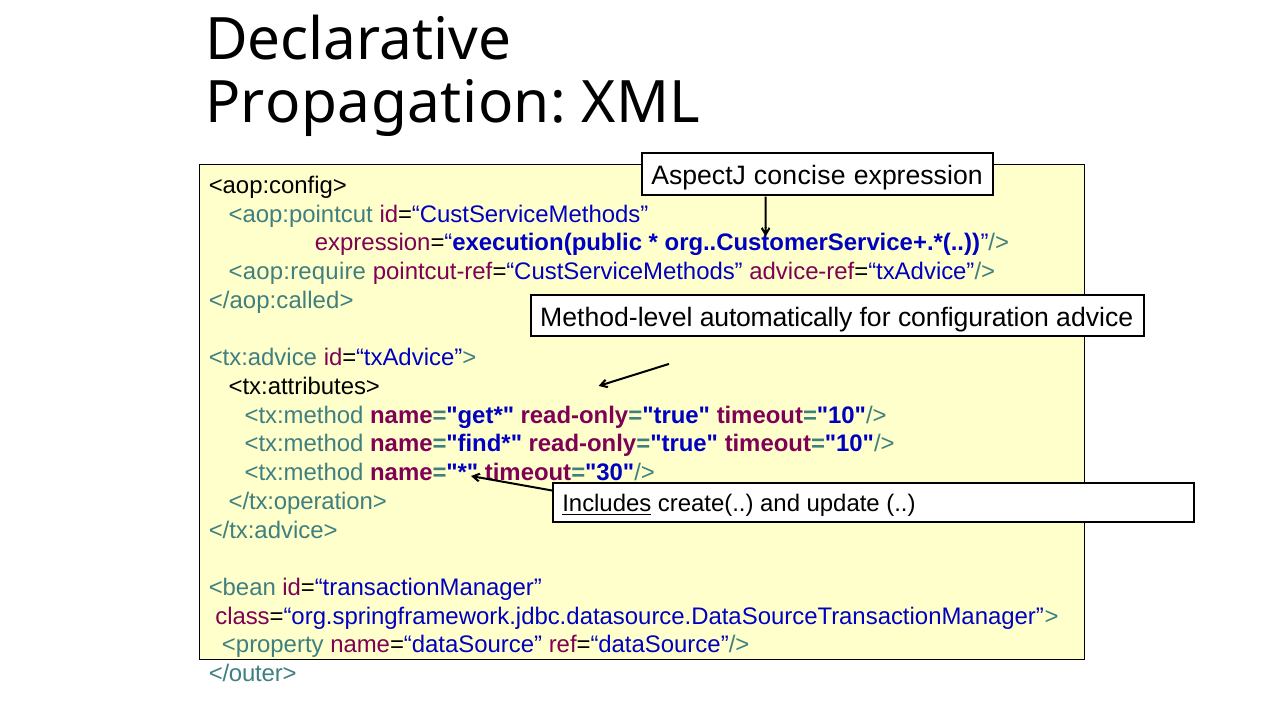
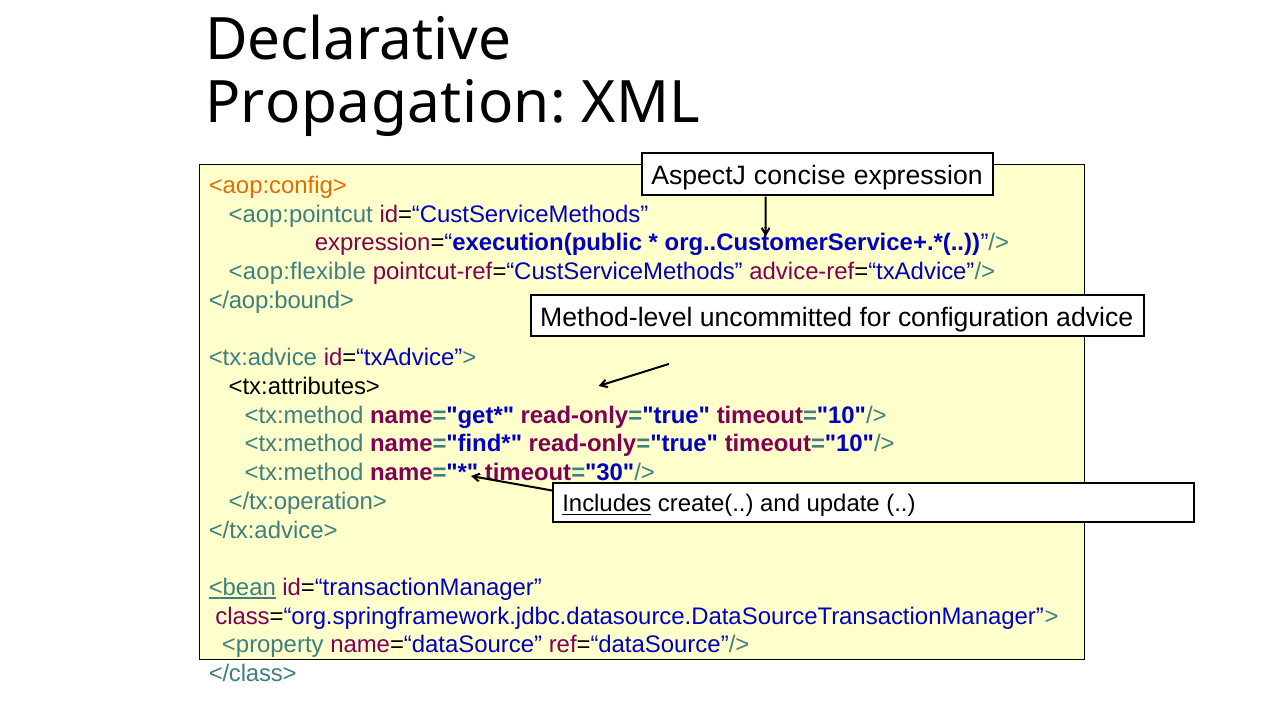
<aop:config> colour: black -> orange (278, 185)
<aop:require: <aop:require -> <aop:flexible (297, 272)
</aop:called>: </aop:called> -> </aop:bound> (281, 300)
automatically: automatically -> uncommitted (776, 317)
<bean underline: none -> present (242, 587)
</outer>: </outer> -> </class> (253, 674)
